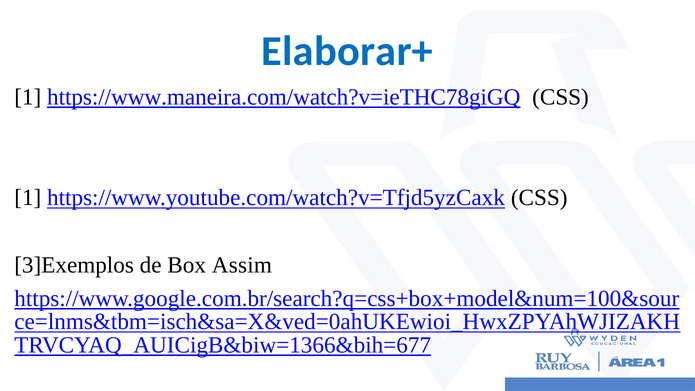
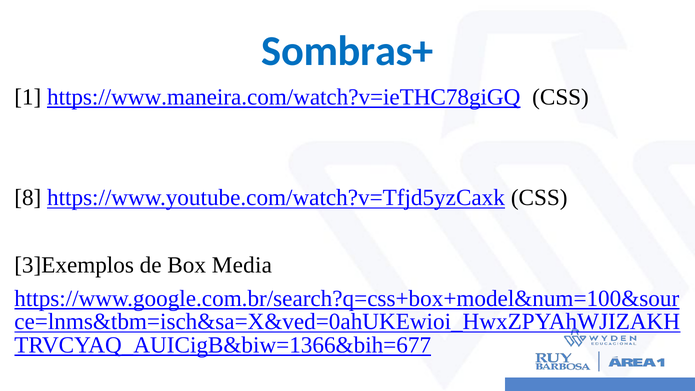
Elaborar+: Elaborar+ -> Sombras+ (347, 51)
1: 1 -> 8 (28, 198)
Assim: Assim -> Media (242, 265)
